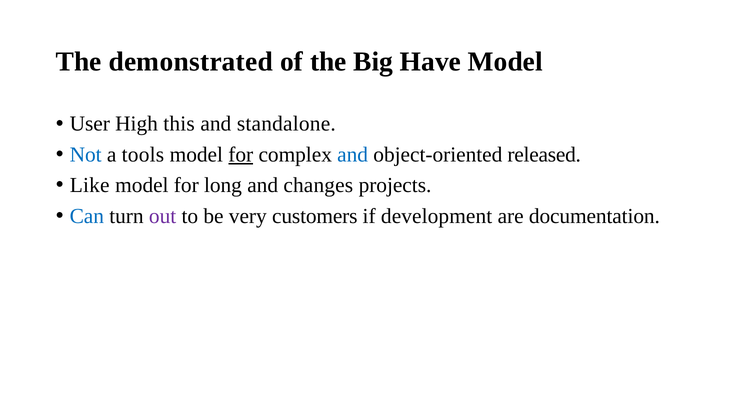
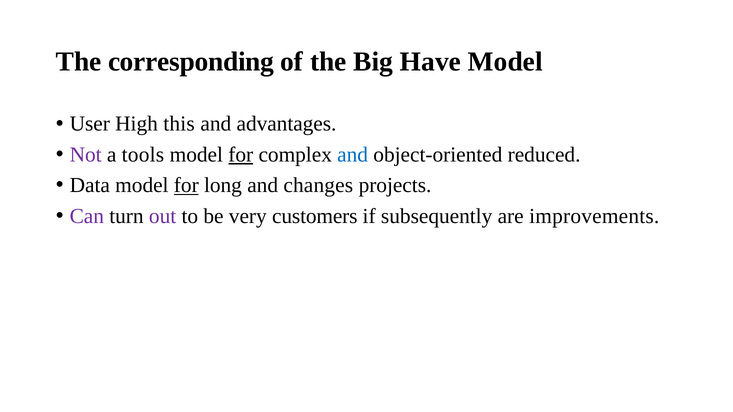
demonstrated: demonstrated -> corresponding (191, 62)
standalone: standalone -> advantages (286, 124)
Not colour: blue -> purple (86, 155)
released: released -> reduced (544, 155)
Like: Like -> Data (90, 185)
for underline: none -> present (186, 185)
Can colour: blue -> purple (87, 216)
development: development -> subsequently (437, 216)
documentation: documentation -> improvements (594, 216)
